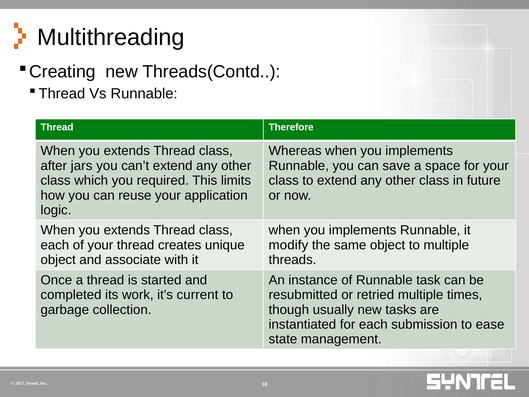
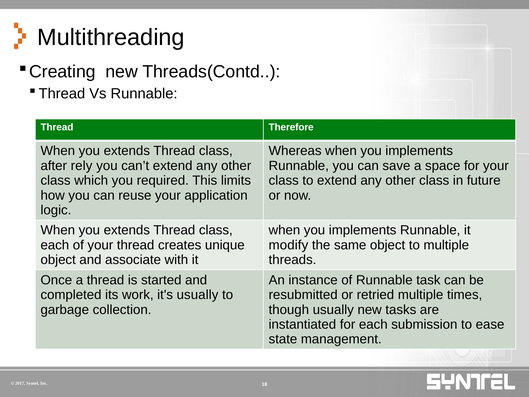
jars: jars -> rely (82, 166)
it's current: current -> usually (197, 295)
